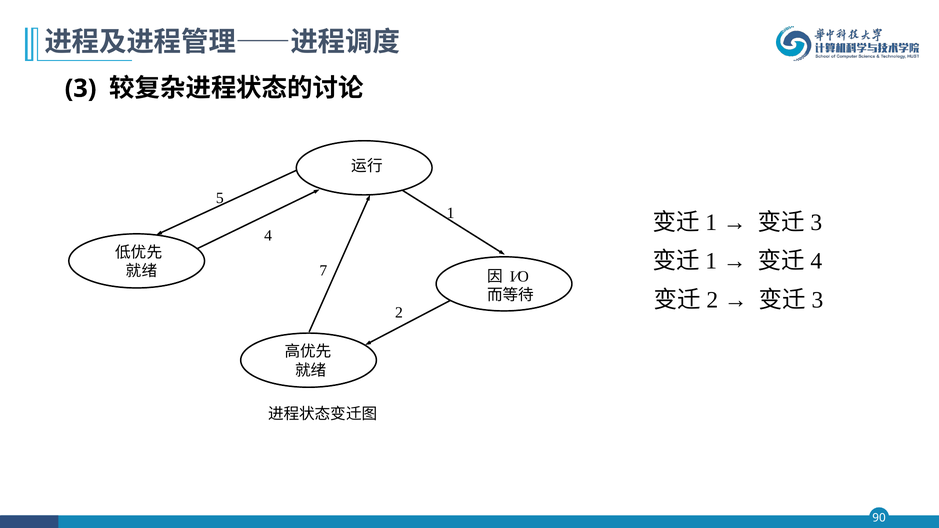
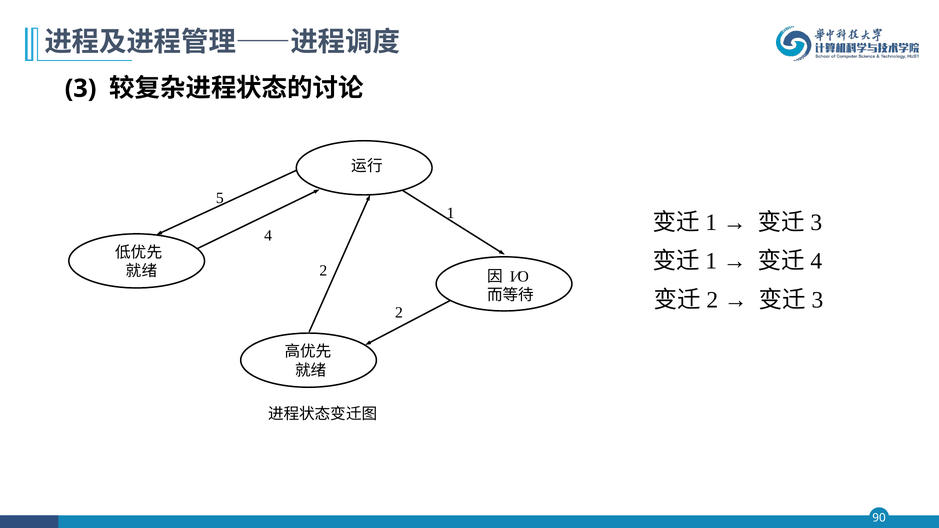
7: 7 -> 2 (323, 271)
